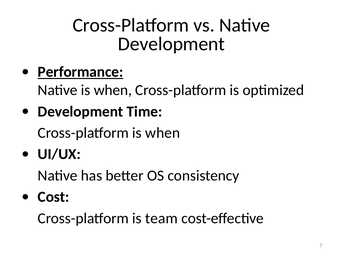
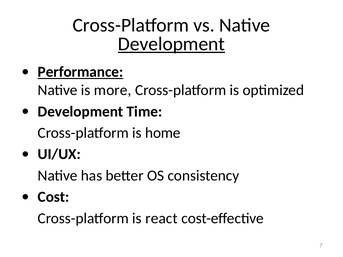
Development underline: none -> present (171, 44)
Native is when: when -> more (113, 90)
Cross-platform is when: when -> home (163, 133)
team: team -> react (162, 218)
